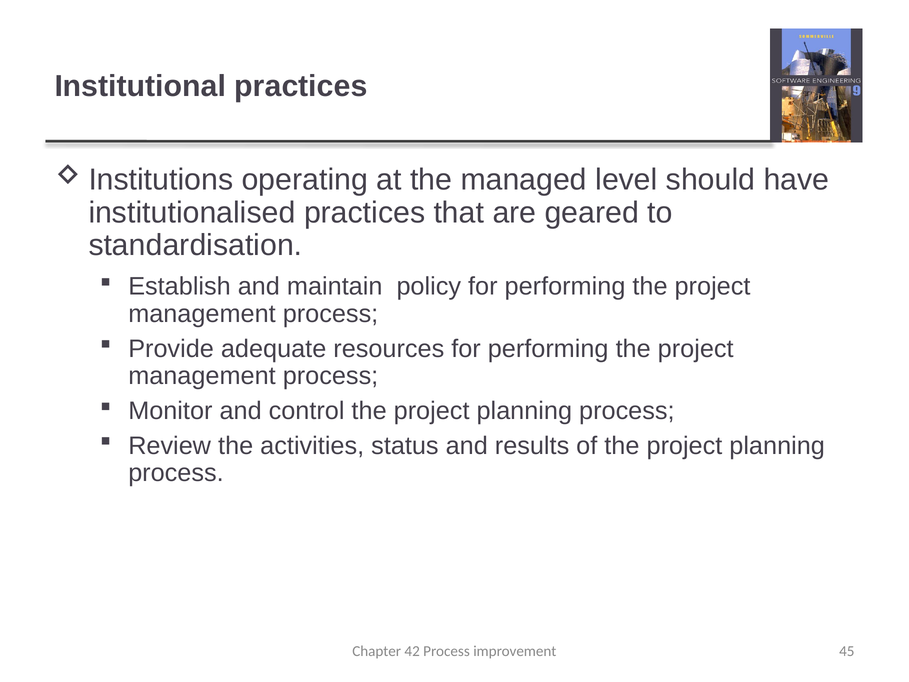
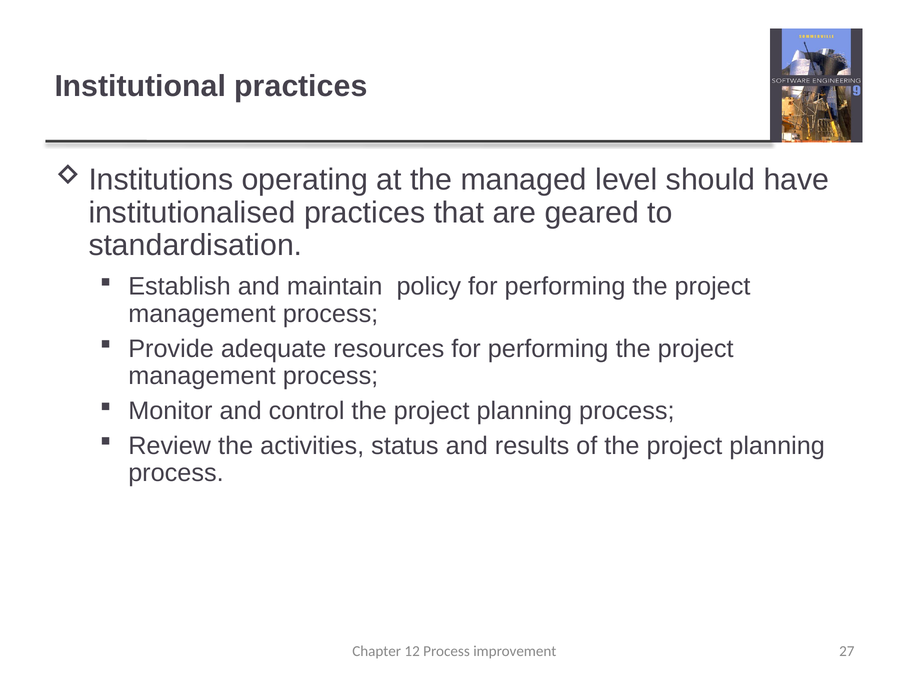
42: 42 -> 12 (412, 651)
45: 45 -> 27 (847, 651)
